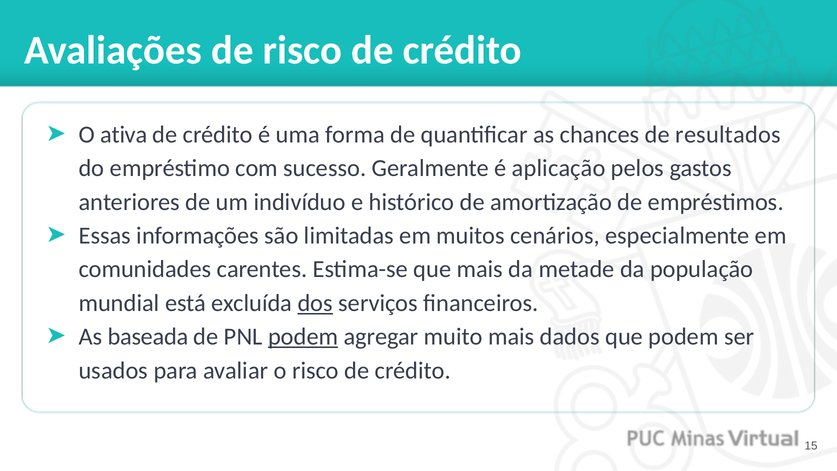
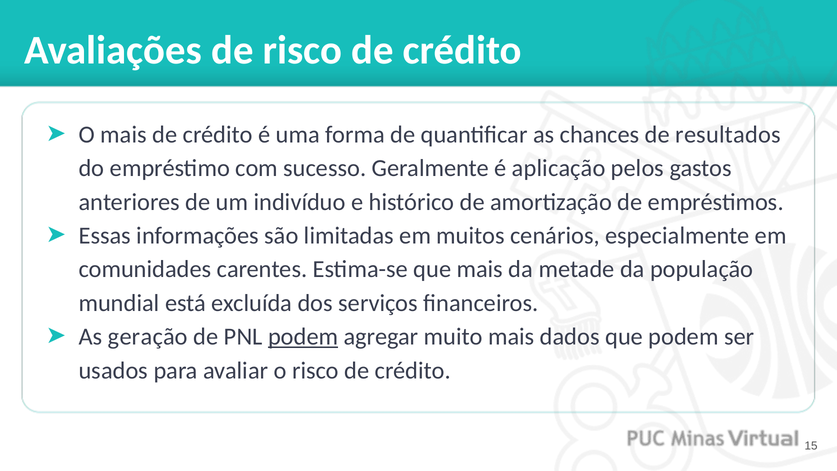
O ativa: ativa -> mais (124, 135)
dos underline: present -> none (315, 303)
baseada: baseada -> geração (148, 337)
